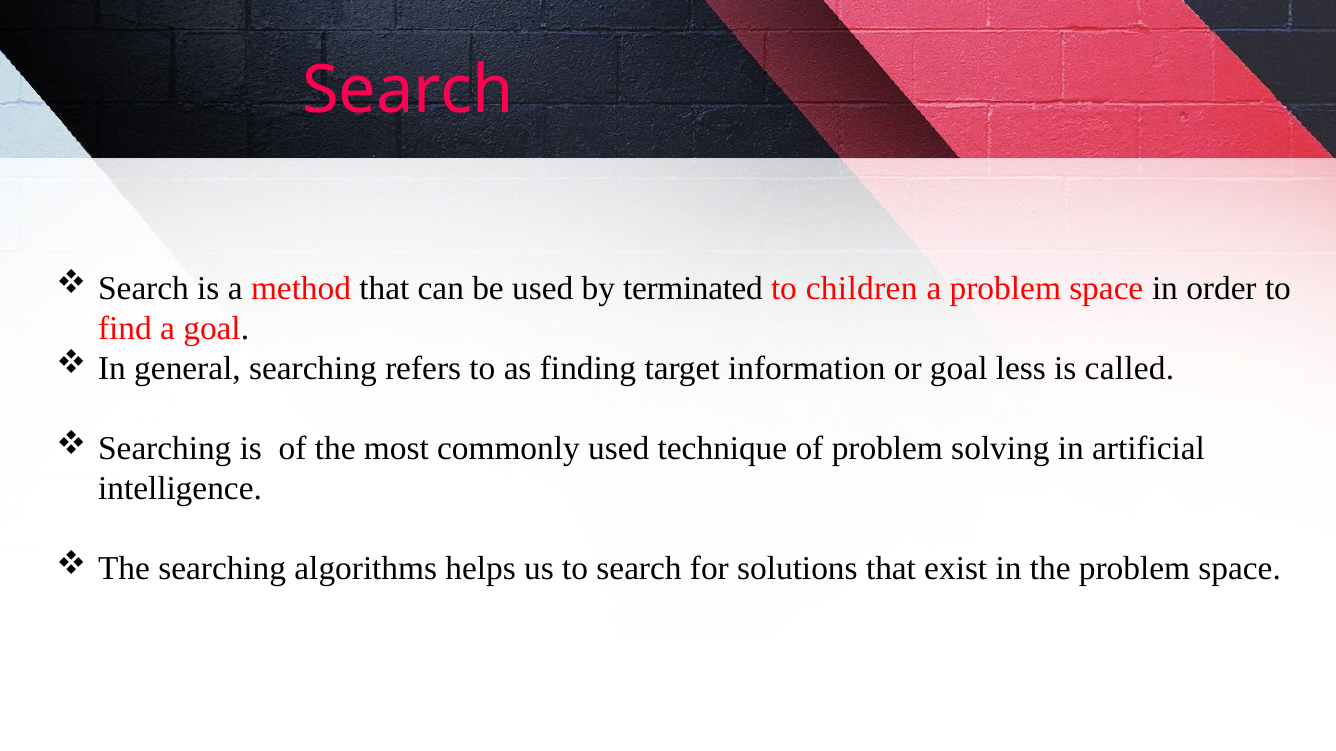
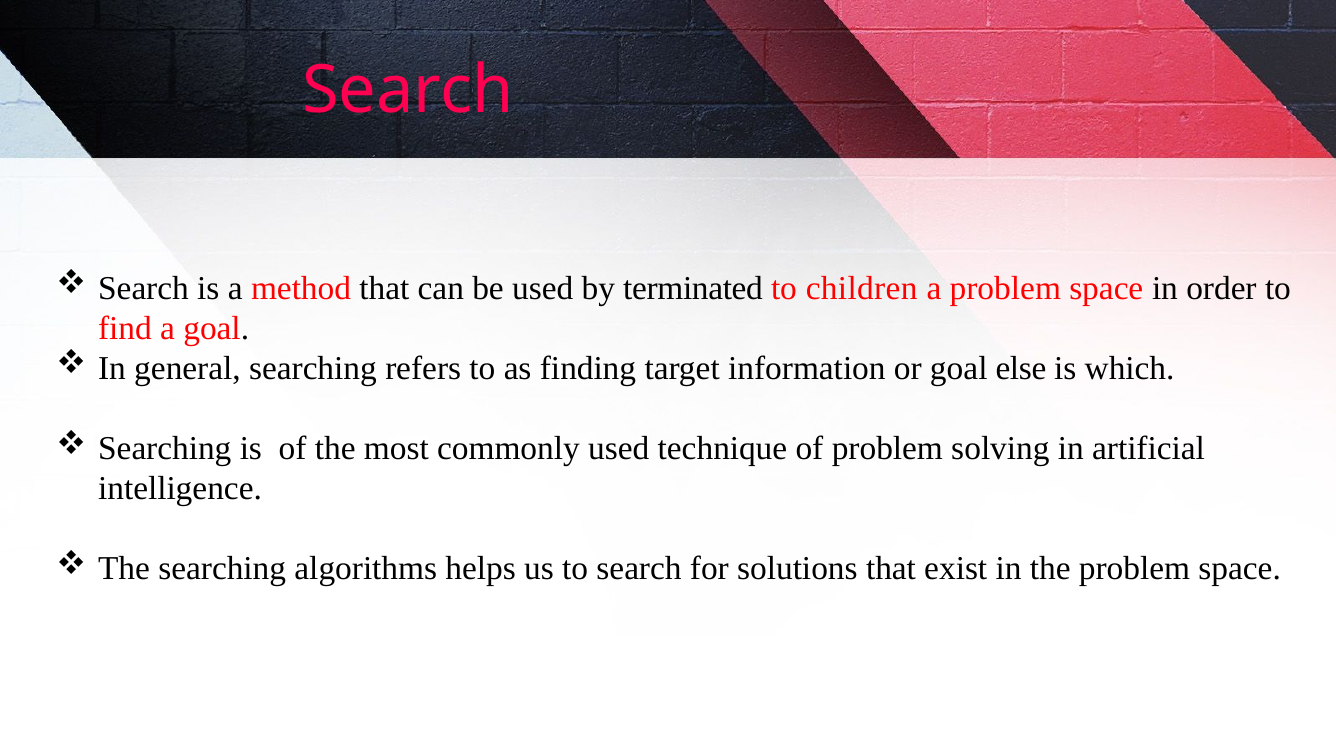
less: less -> else (1021, 369)
called: called -> which (1130, 369)
